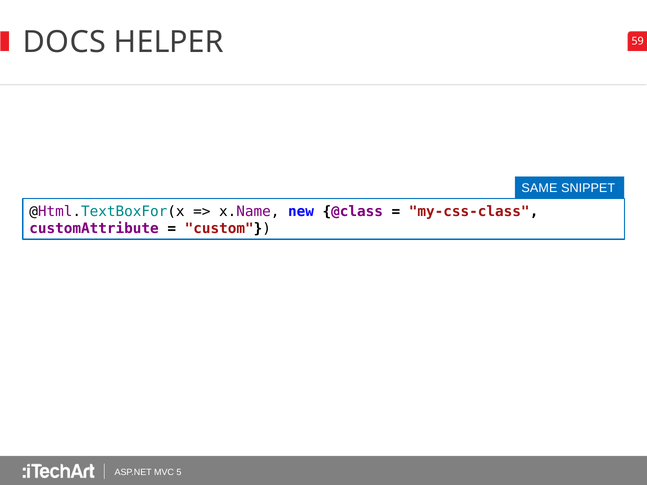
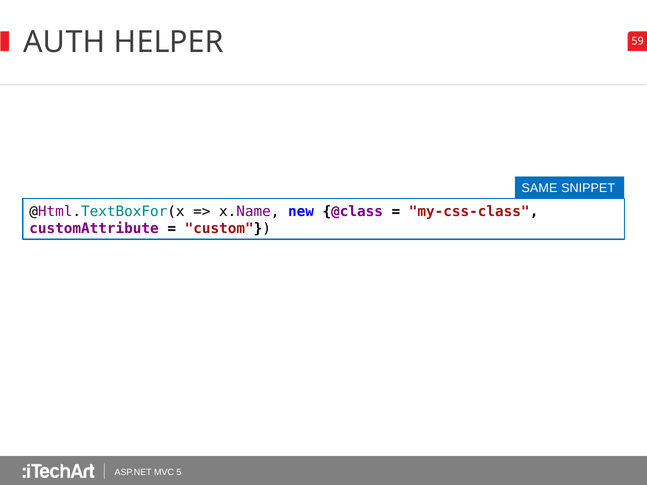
DOCS: DOCS -> AUTH (64, 42)
